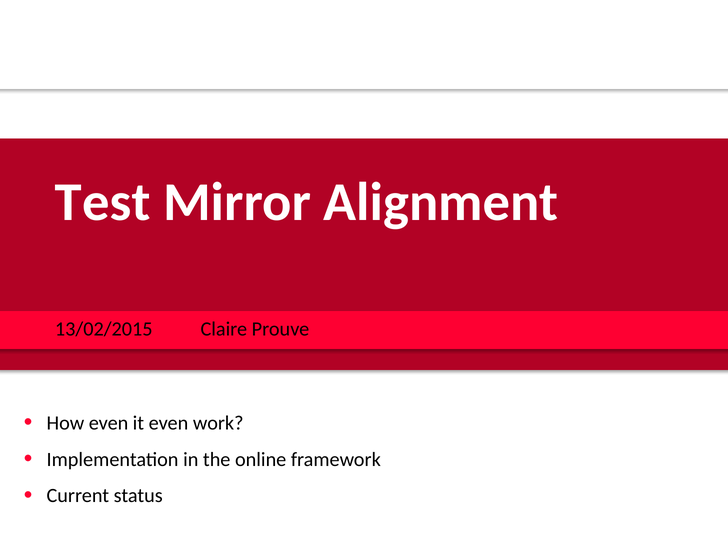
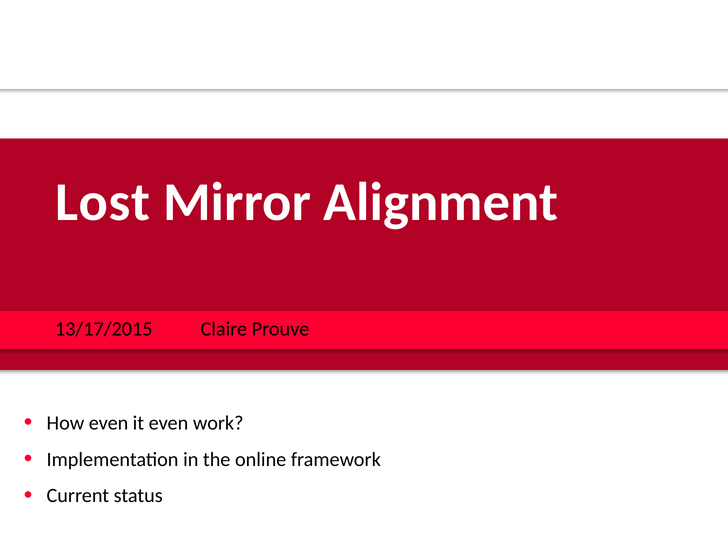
Test: Test -> Lost (103, 202)
13/02/2015: 13/02/2015 -> 13/17/2015 (104, 329)
